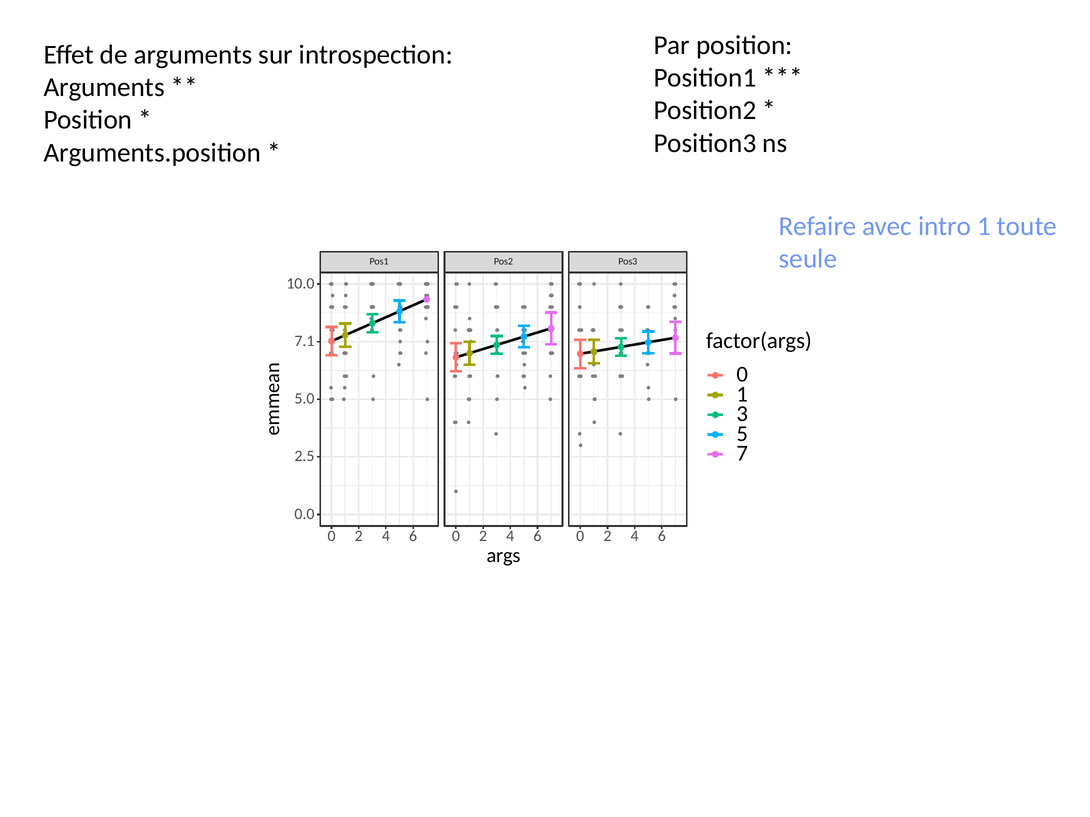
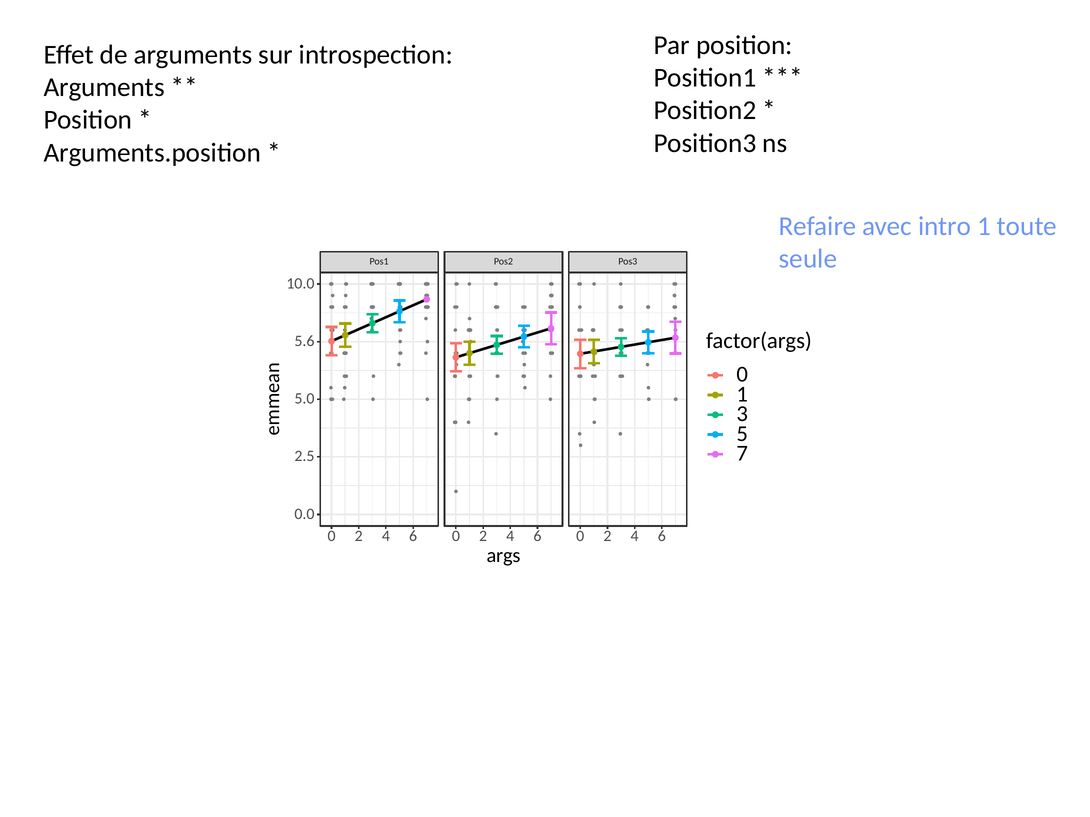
7.1: 7.1 -> 5.6 (304, 341)
